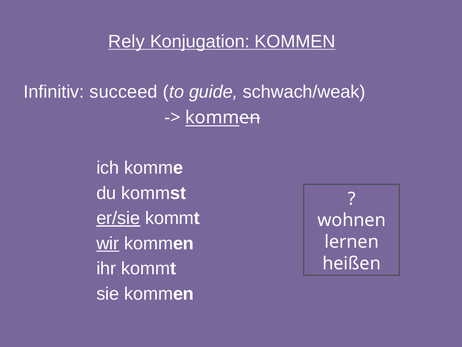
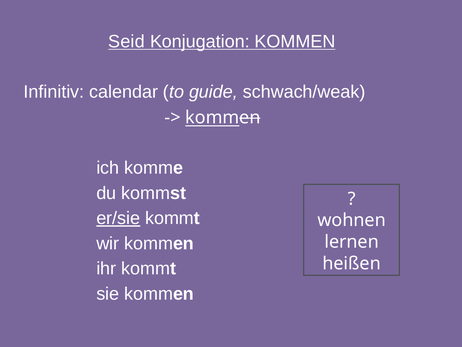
Rely: Rely -> Seid (127, 41)
succeed: succeed -> calendar (124, 92)
wir underline: present -> none (108, 243)
